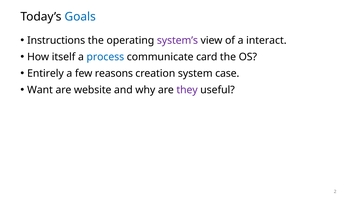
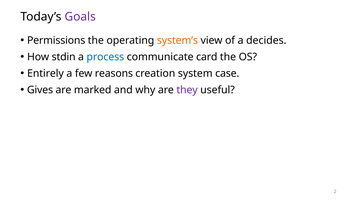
Goals colour: blue -> purple (80, 17)
Instructions: Instructions -> Permissions (56, 40)
system’s colour: purple -> orange (177, 40)
interact: interact -> decides (266, 40)
itself: itself -> stdin (64, 57)
Want: Want -> Gives (40, 90)
website: website -> marked (93, 90)
